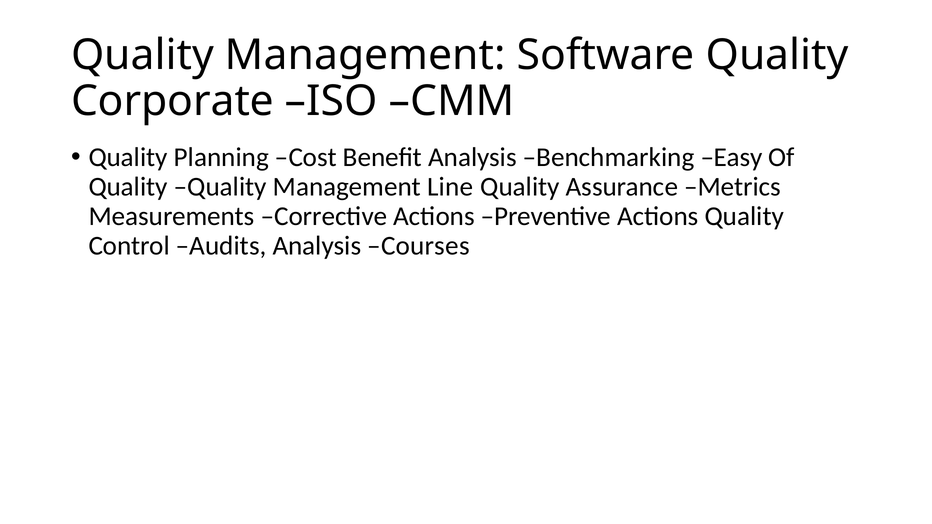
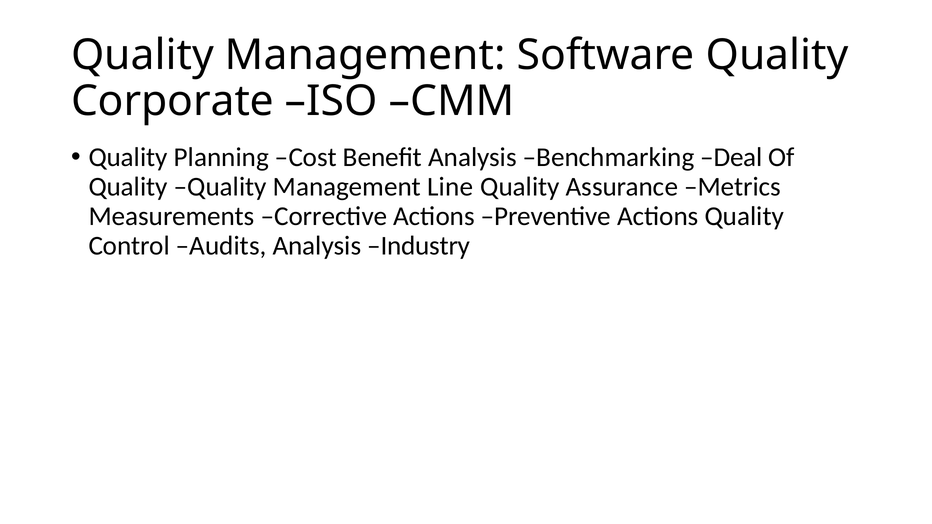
Easy: Easy -> Deal (731, 158)
Courses: Courses -> Industry (419, 246)
